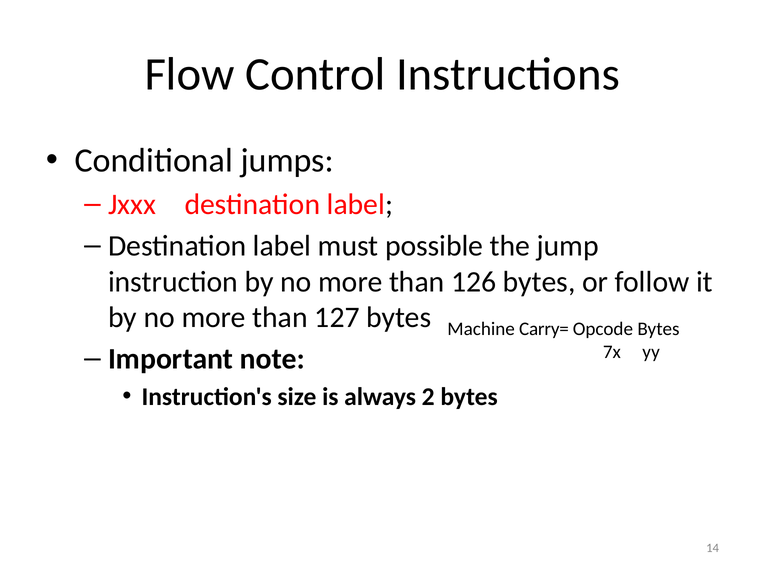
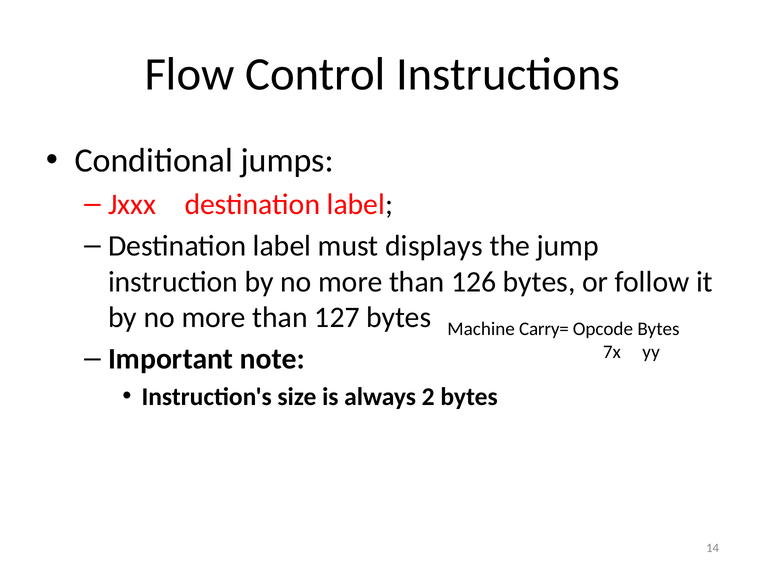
possible: possible -> displays (434, 246)
